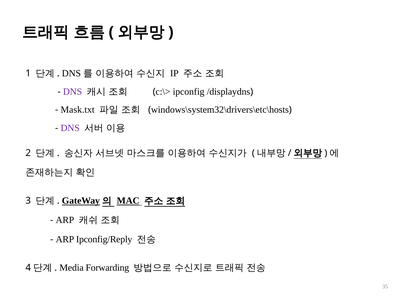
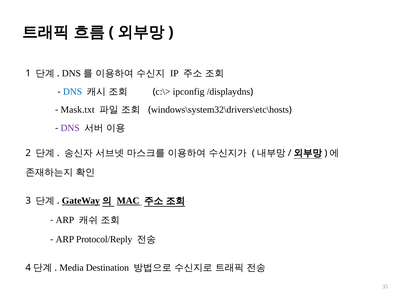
DNS colour: purple -> blue (73, 91)
Ipconfig/Reply: Ipconfig/Reply -> Protocol/Reply (104, 239)
Forwarding: Forwarding -> Destination (107, 267)
